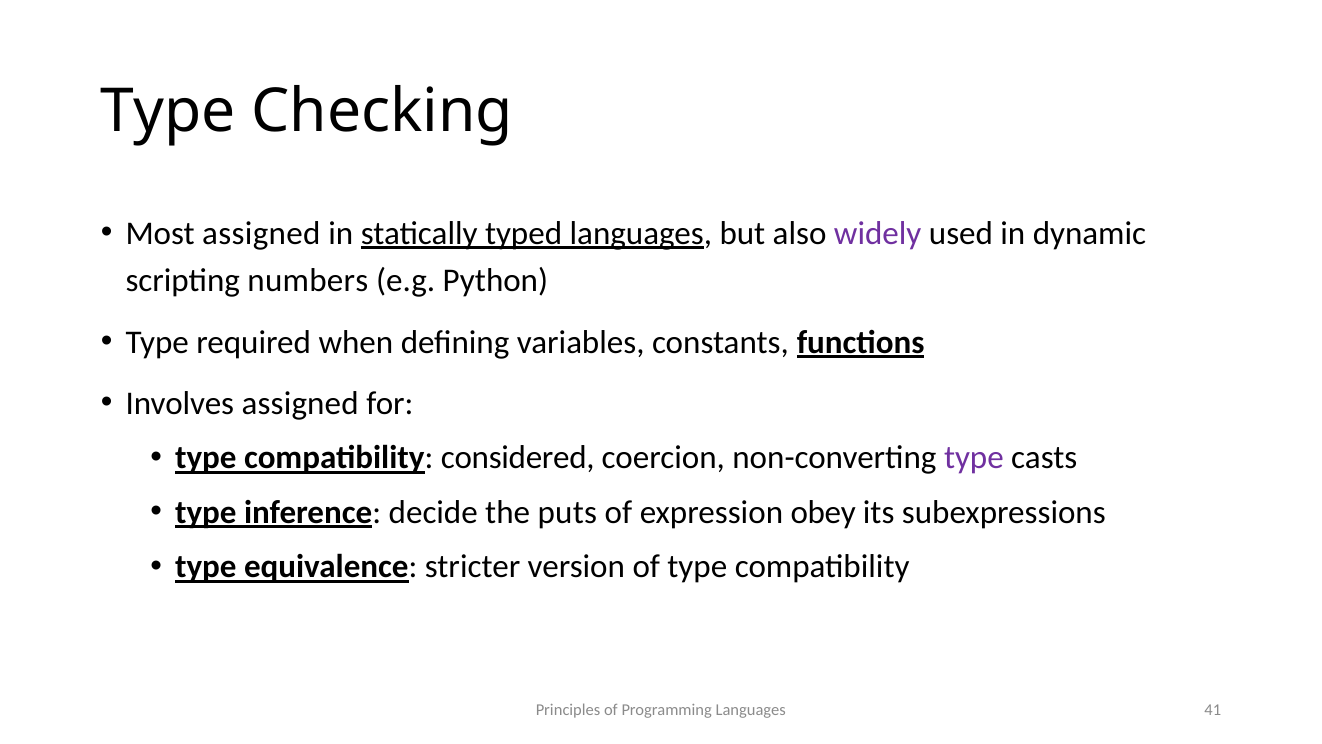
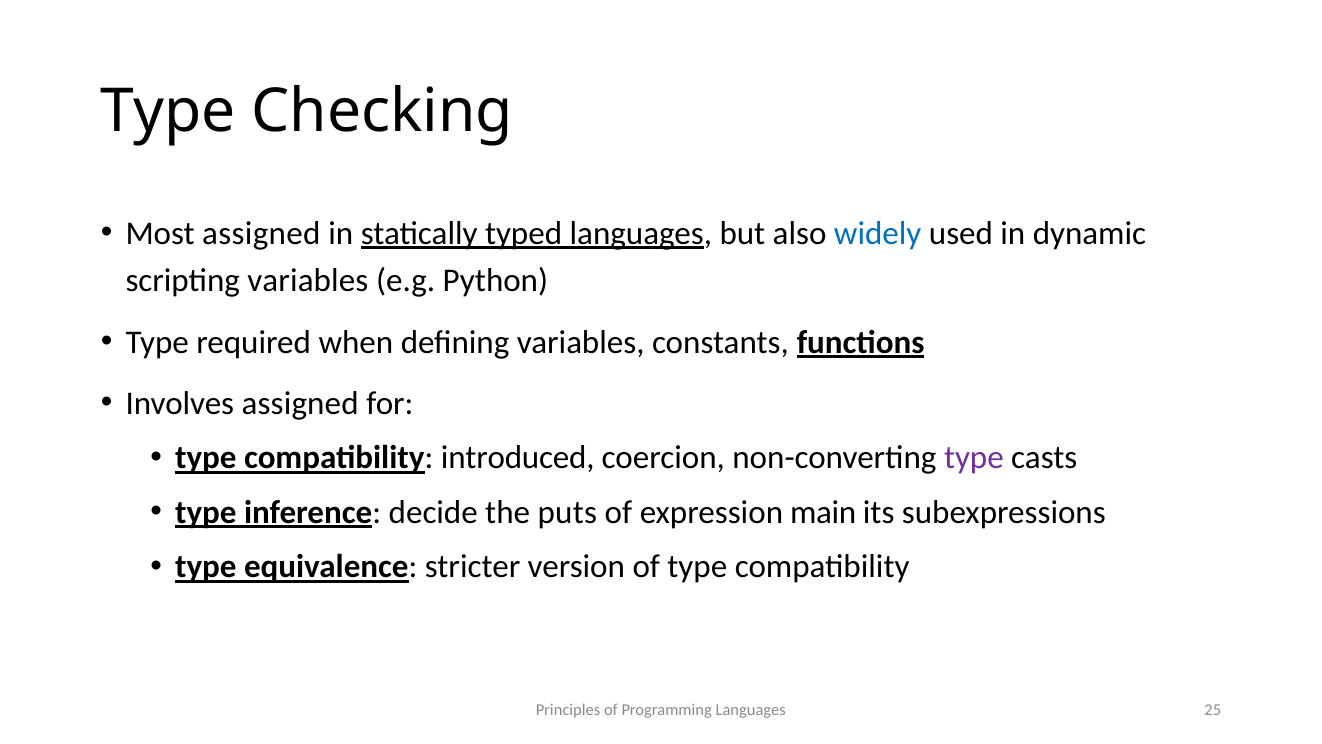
widely colour: purple -> blue (878, 233)
scripting numbers: numbers -> variables (308, 281)
considered: considered -> introduced (518, 458)
obey: obey -> main (823, 512)
41: 41 -> 25 (1213, 710)
